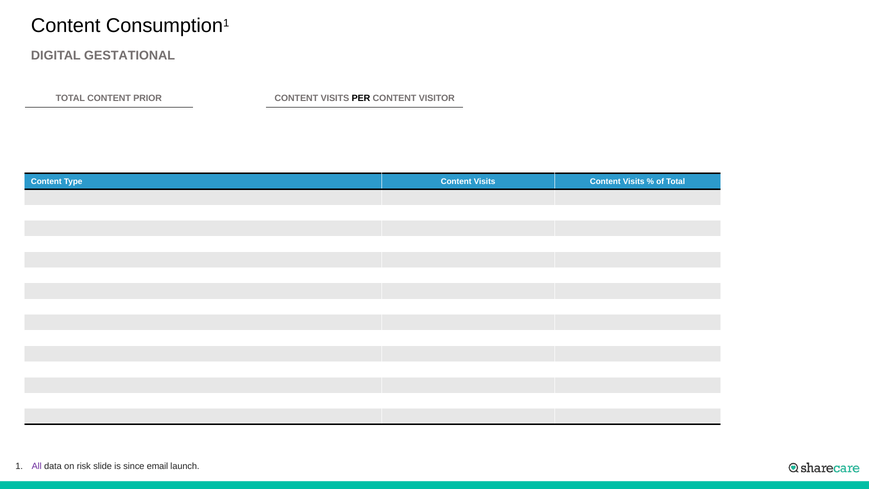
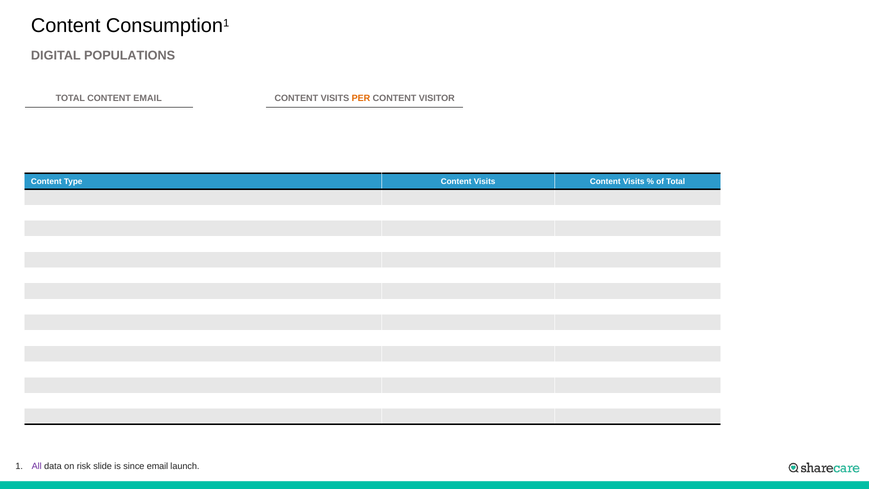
GESTATIONAL: GESTATIONAL -> POPULATIONS (130, 56)
CONTENT PRIOR: PRIOR -> EMAIL (148, 98)
PER colour: black -> orange (361, 98)
